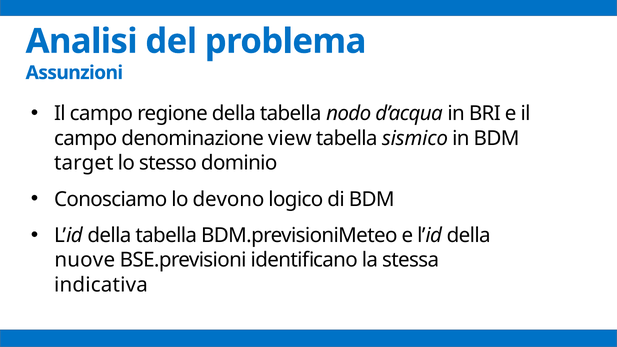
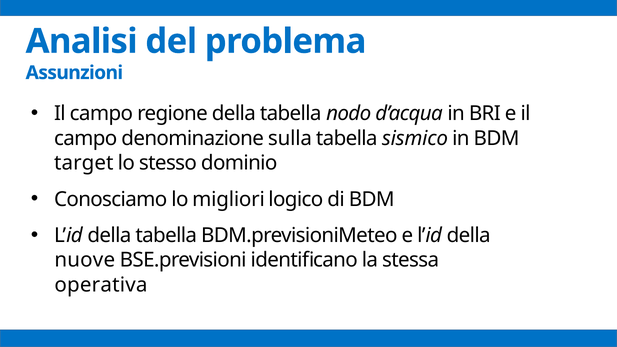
view: view -> sulla (290, 138)
devono: devono -> migliori (229, 199)
indicativa: indicativa -> operativa (101, 285)
